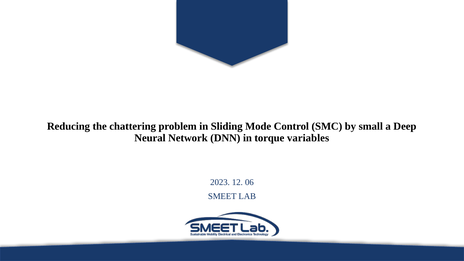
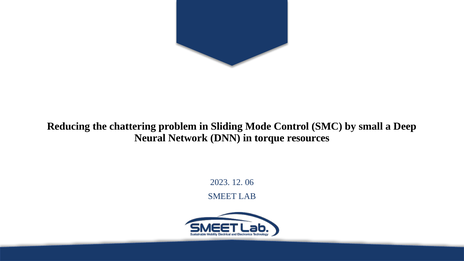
variables: variables -> resources (308, 138)
